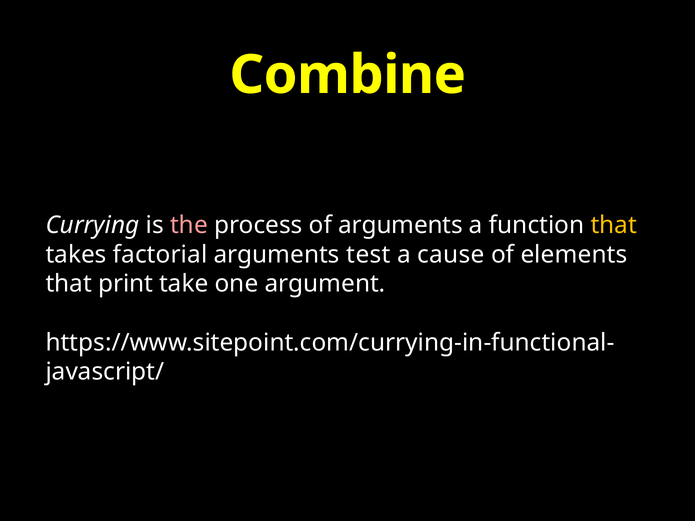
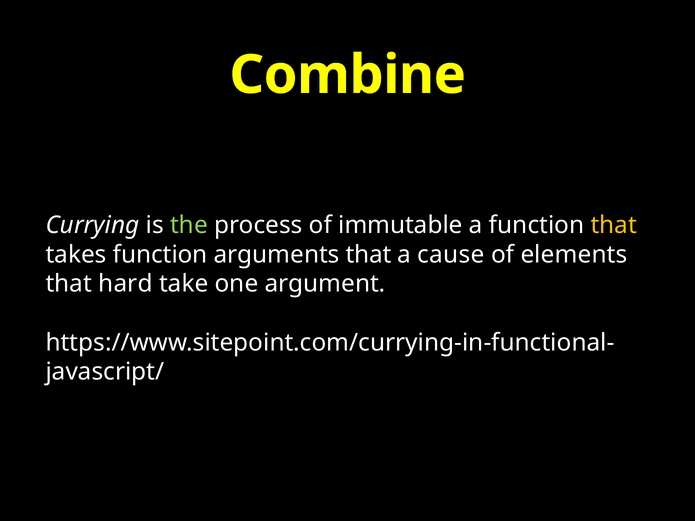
the colour: pink -> light green (189, 225)
of arguments: arguments -> immutable (400, 225)
takes factorial: factorial -> function (160, 255)
arguments test: test -> that (369, 255)
print: print -> hard (125, 284)
